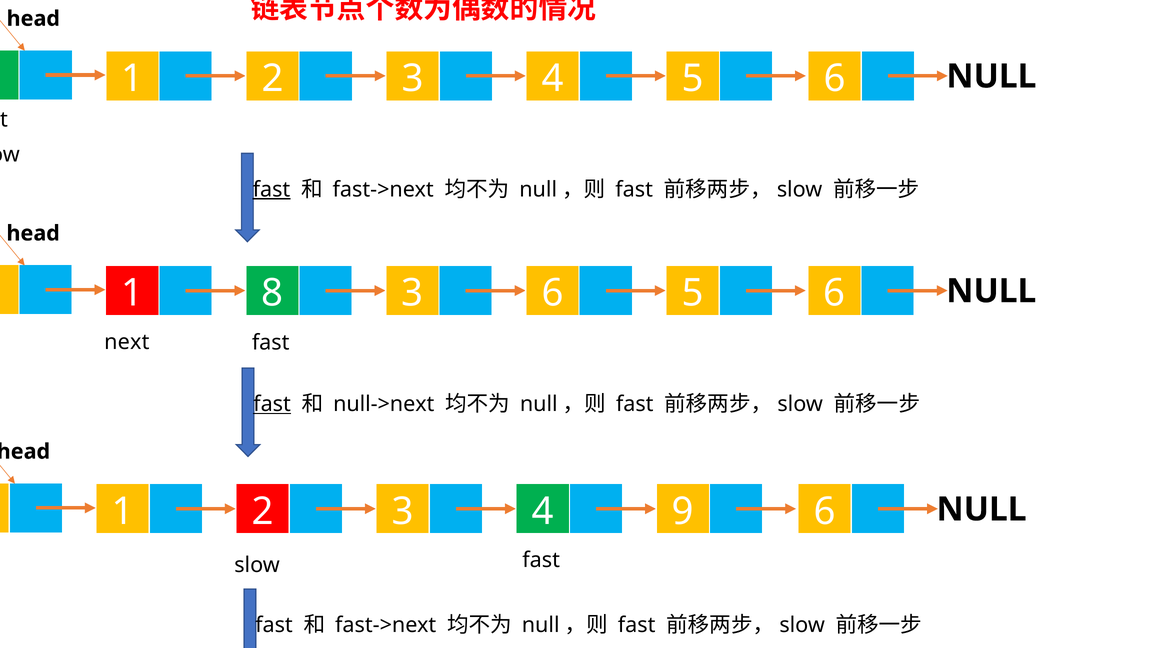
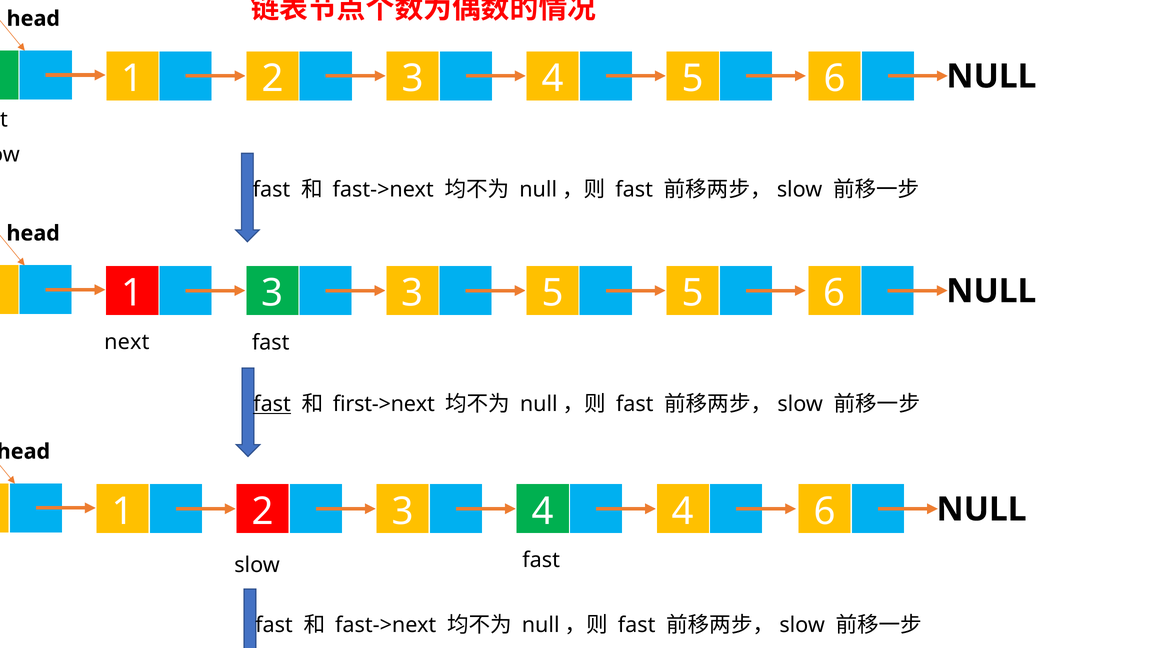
fast underline: present -> none (271, 189)
1 8: 8 -> 3 (272, 293)
3 6: 6 -> 5 (553, 293)
null->next: null->next -> first->next (384, 404)
4 9: 9 -> 4 (683, 511)
